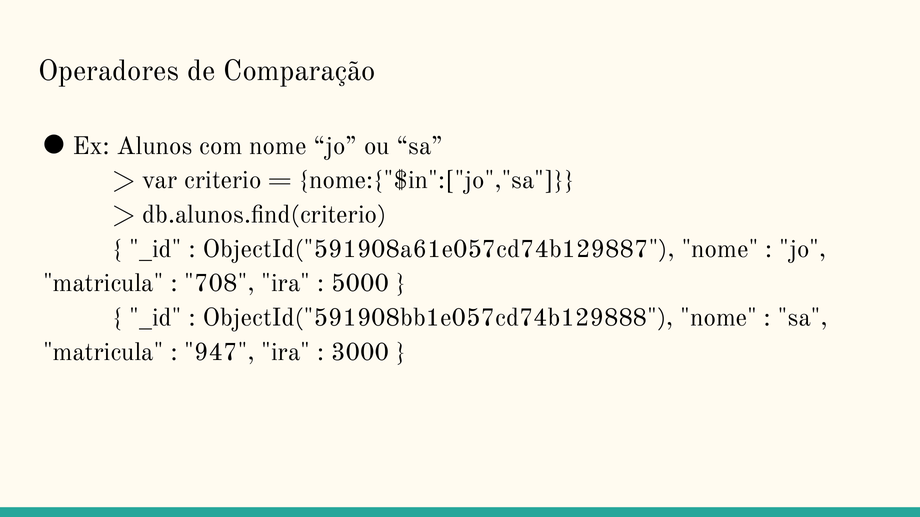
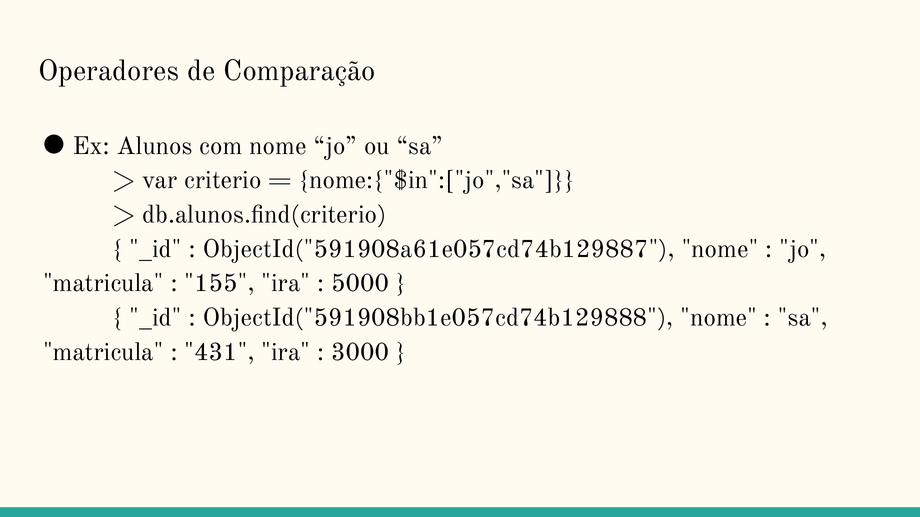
708: 708 -> 155 (220, 283)
947: 947 -> 431 (220, 352)
